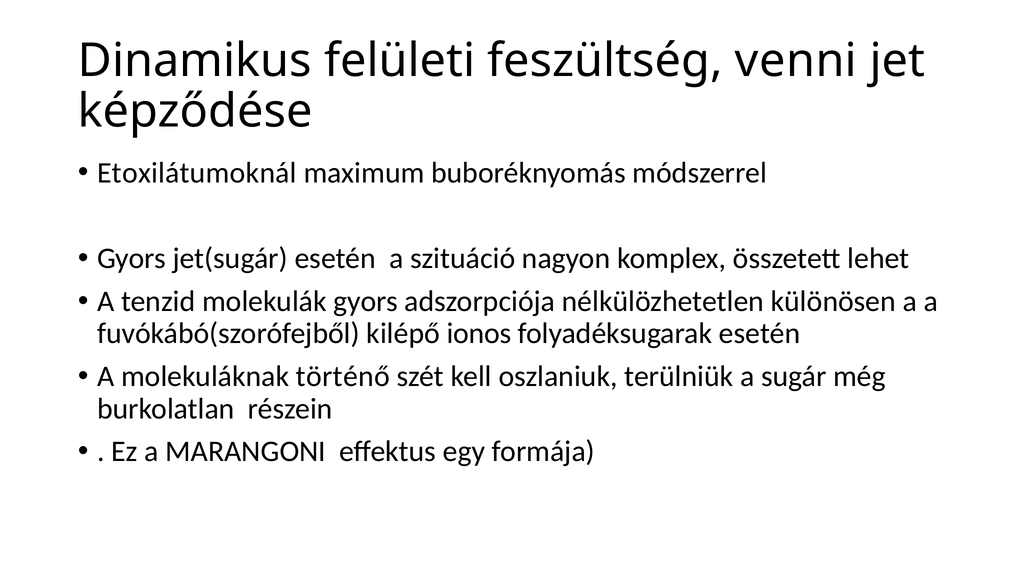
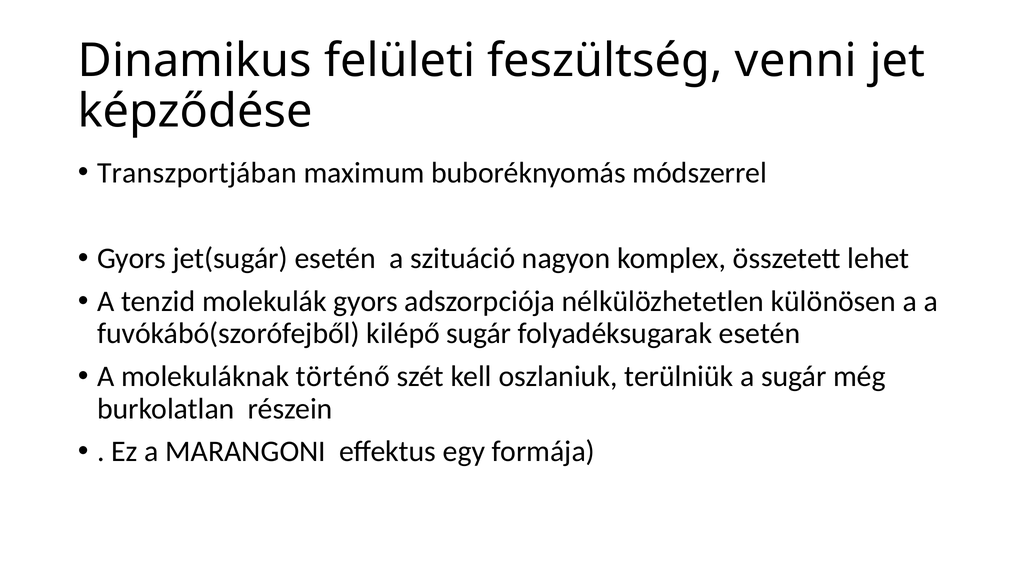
Etoxilátumoknál: Etoxilátumoknál -> Transzportjában (197, 173)
kilépő ionos: ionos -> sugár (479, 334)
